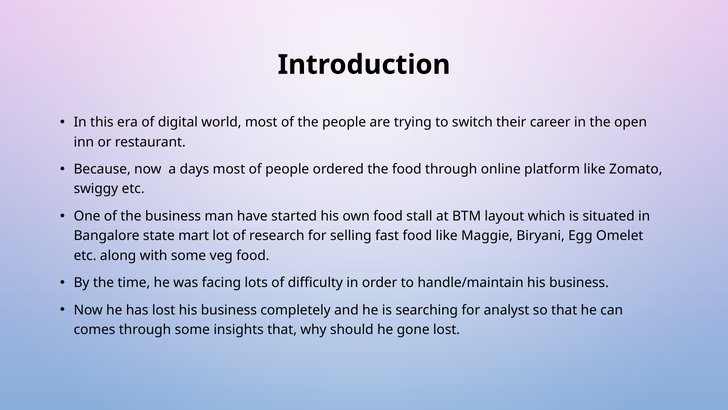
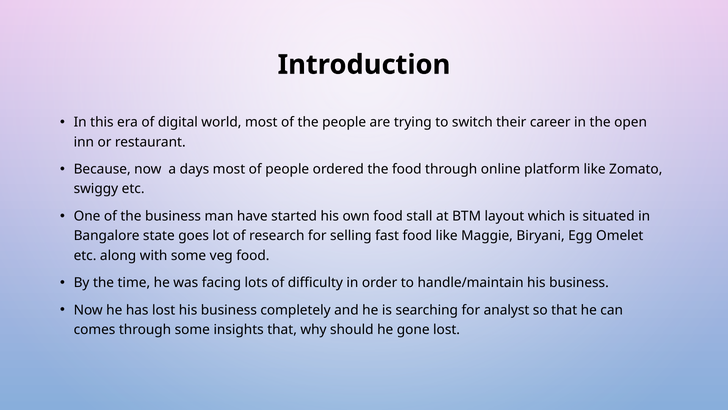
mart: mart -> goes (194, 236)
